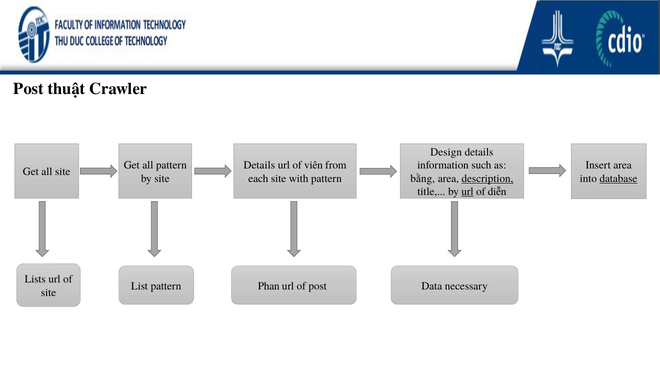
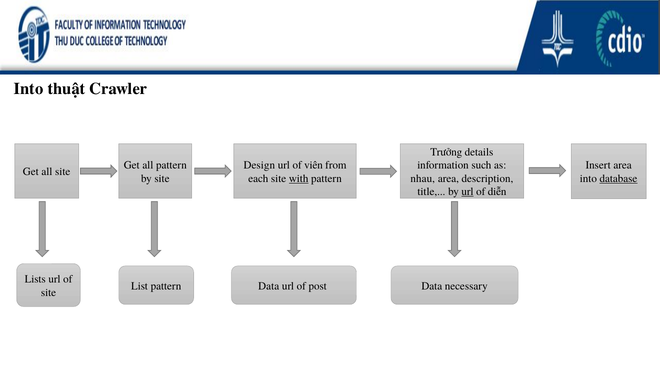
Post: Post -> Into (28, 89)
Design: Design -> Trưởng (446, 152)
Details: Details -> Design (259, 165)
with underline: none -> present (299, 178)
bằng: bằng -> nhau (423, 178)
description underline: present -> none (487, 178)
pattern Phan: Phan -> Data (269, 285)
